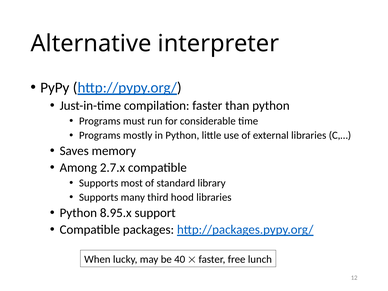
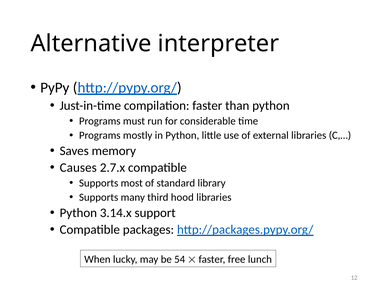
Among: Among -> Causes (78, 168)
8.95.x: 8.95.x -> 3.14.x (116, 213)
40: 40 -> 54 (180, 259)
